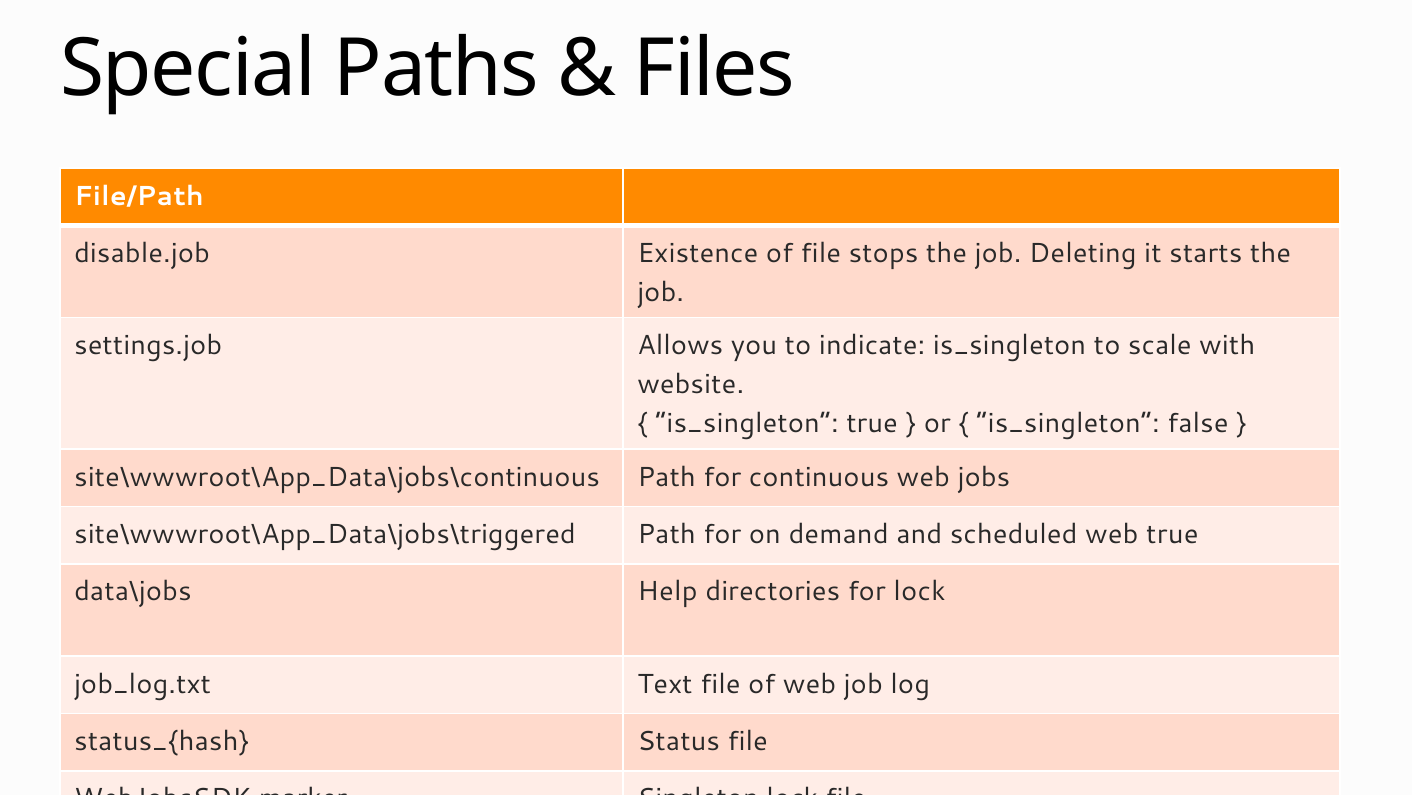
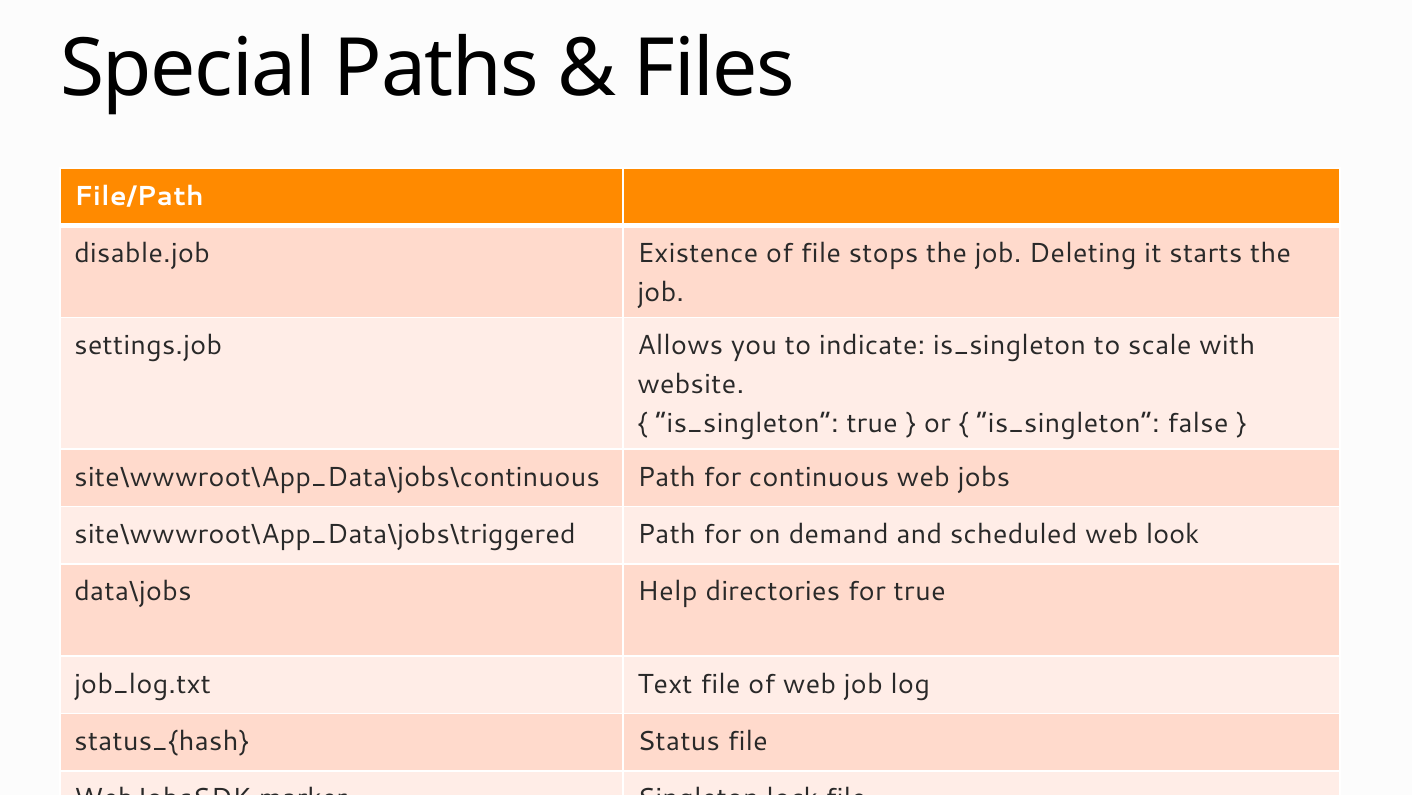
web true: true -> look (1173, 534)
for lock: lock -> true (920, 591)
